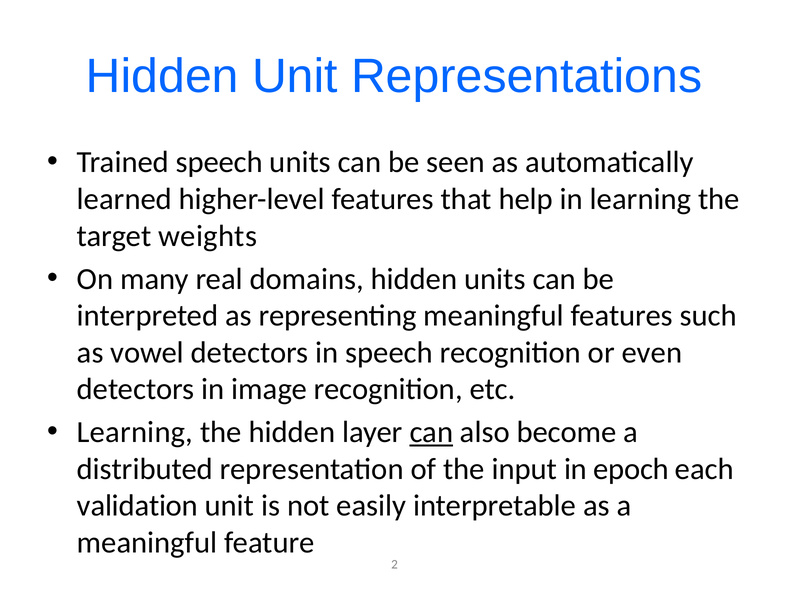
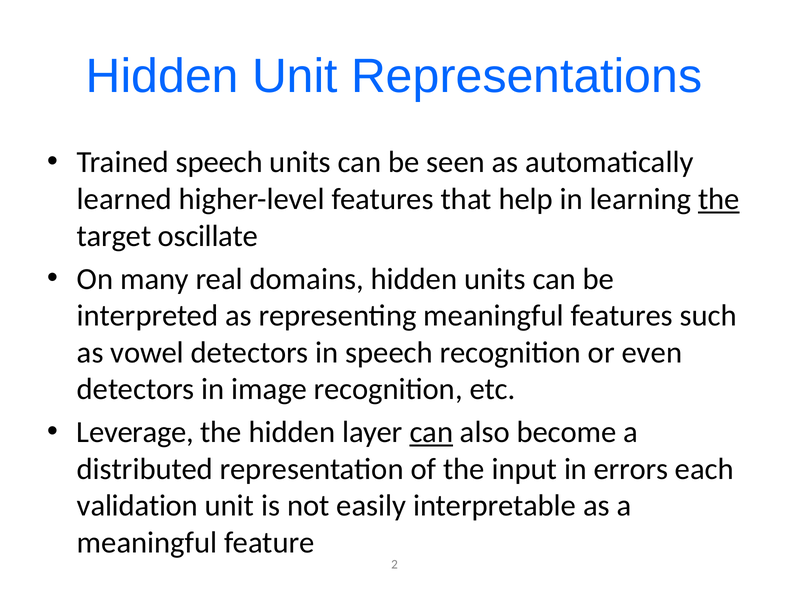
the underline: none -> present (719, 199)
weights: weights -> oscillate (208, 236)
Learning: Learning -> Leverage (135, 433)
epoch: epoch -> errors (631, 470)
